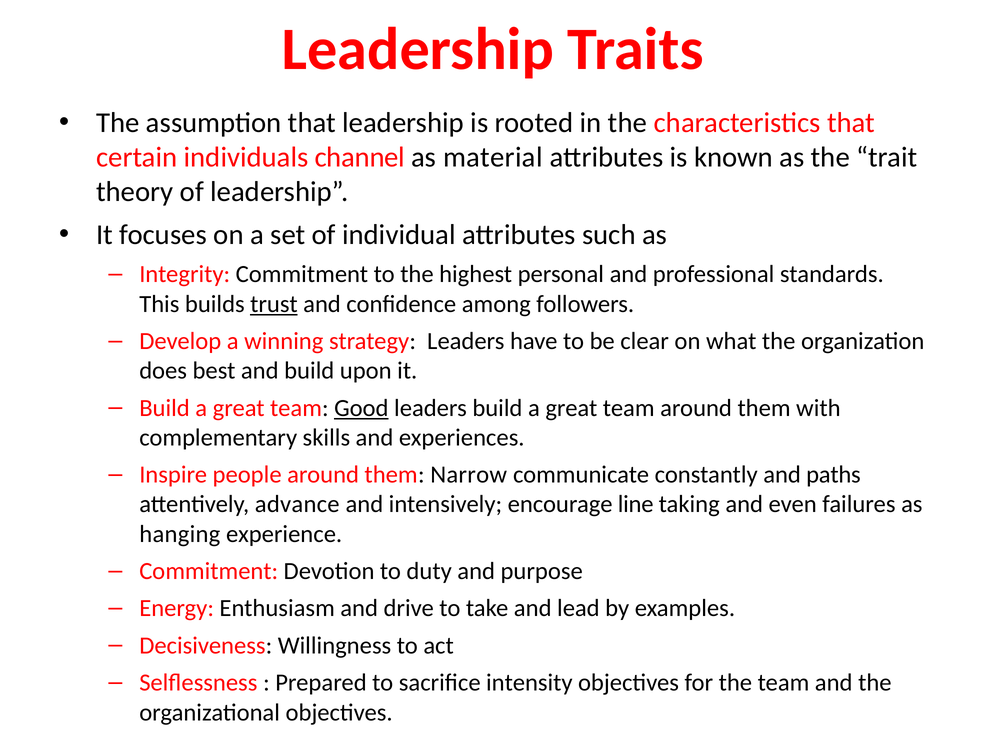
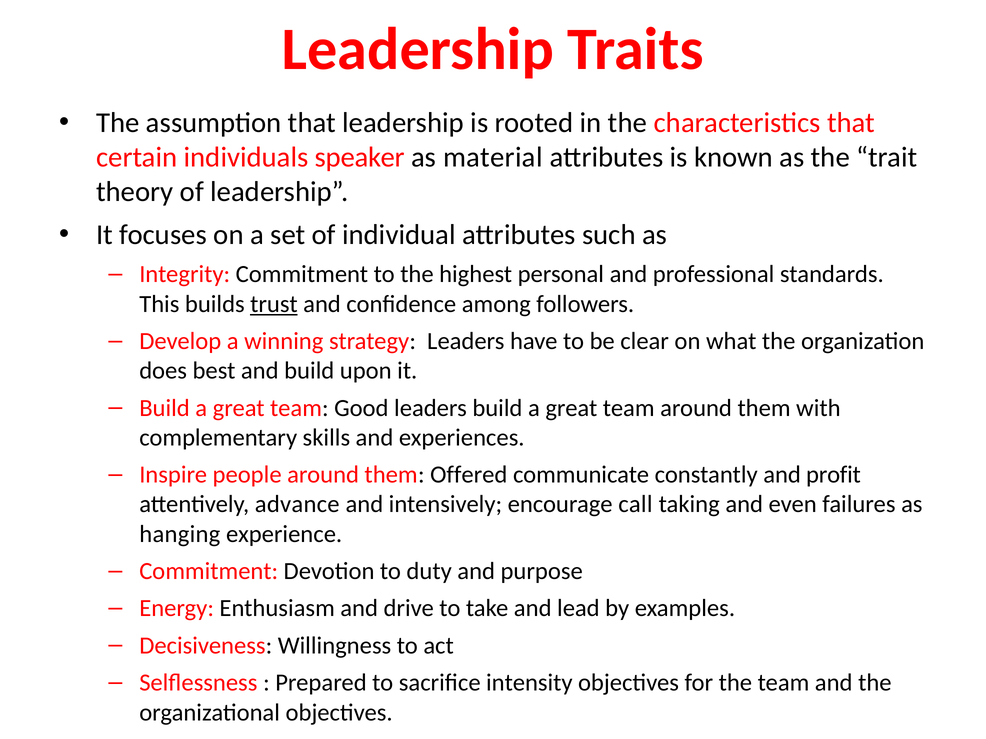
channel: channel -> speaker (360, 157)
Good underline: present -> none (361, 408)
Narrow: Narrow -> Offered (469, 475)
paths: paths -> profit (833, 475)
line: line -> call (635, 505)
